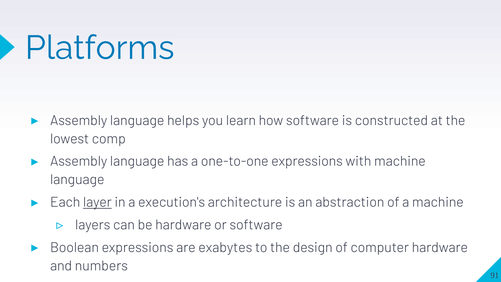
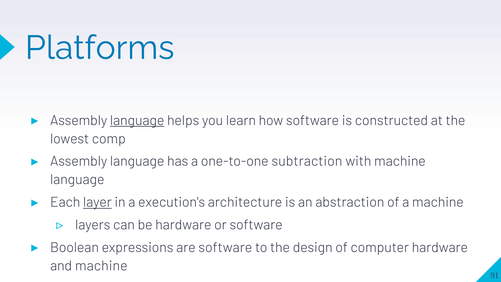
language underline: none -> present (137, 120)
one-to-one expressions: expressions -> subtraction (307, 161)
are exabytes: exabytes -> software (225, 247)
and numbers: numbers -> machine (101, 266)
